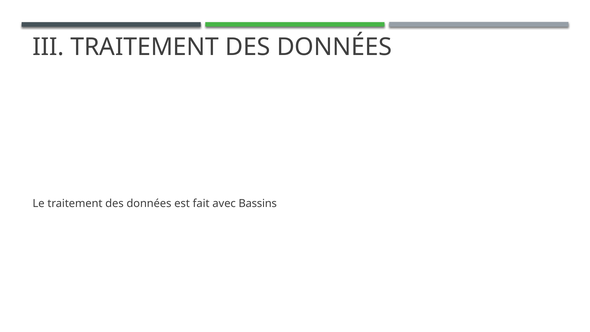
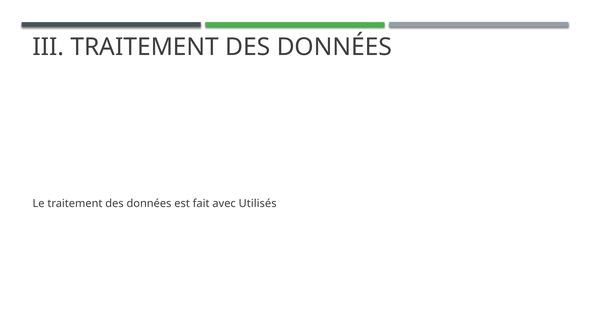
Bassins: Bassins -> Utilisés (258, 203)
